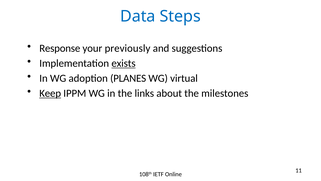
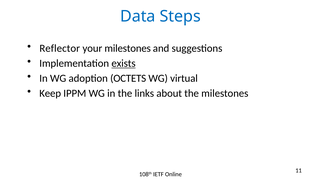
Response: Response -> Reflector (60, 48)
your previously: previously -> milestones (128, 48)
PLANES: PLANES -> OCTETS (128, 78)
Keep underline: present -> none (50, 93)
